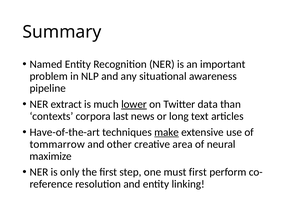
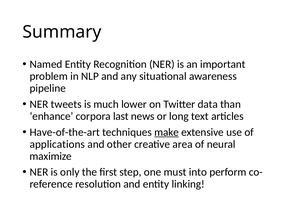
extract: extract -> tweets (66, 104)
lower underline: present -> none (134, 104)
contexts: contexts -> enhance (51, 117)
tommarrow: tommarrow -> applications (57, 145)
must first: first -> into (198, 173)
